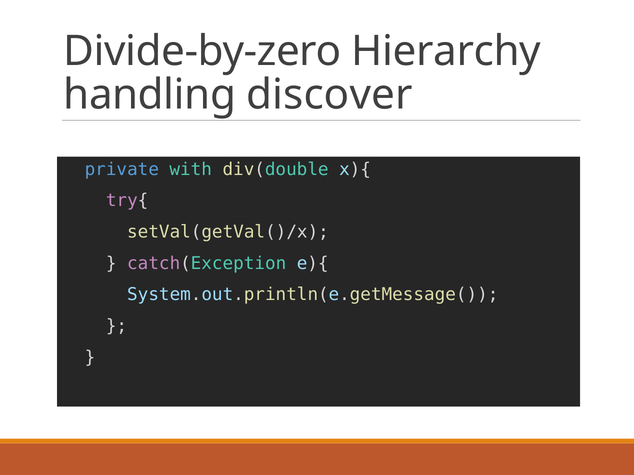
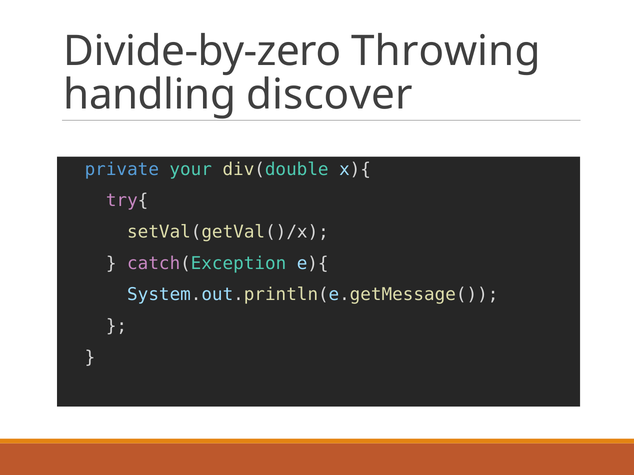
Hierarchy: Hierarchy -> Throwing (446, 52)
with: with -> your (191, 169)
